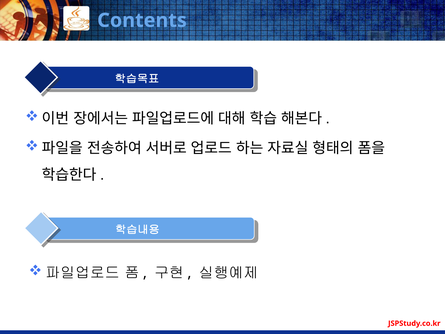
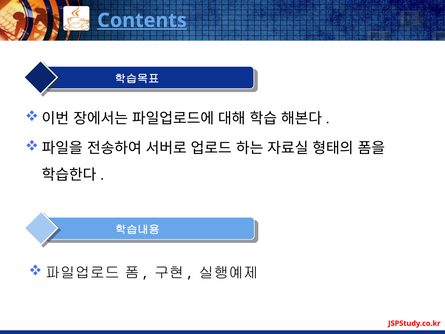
Contents underline: none -> present (142, 20)
